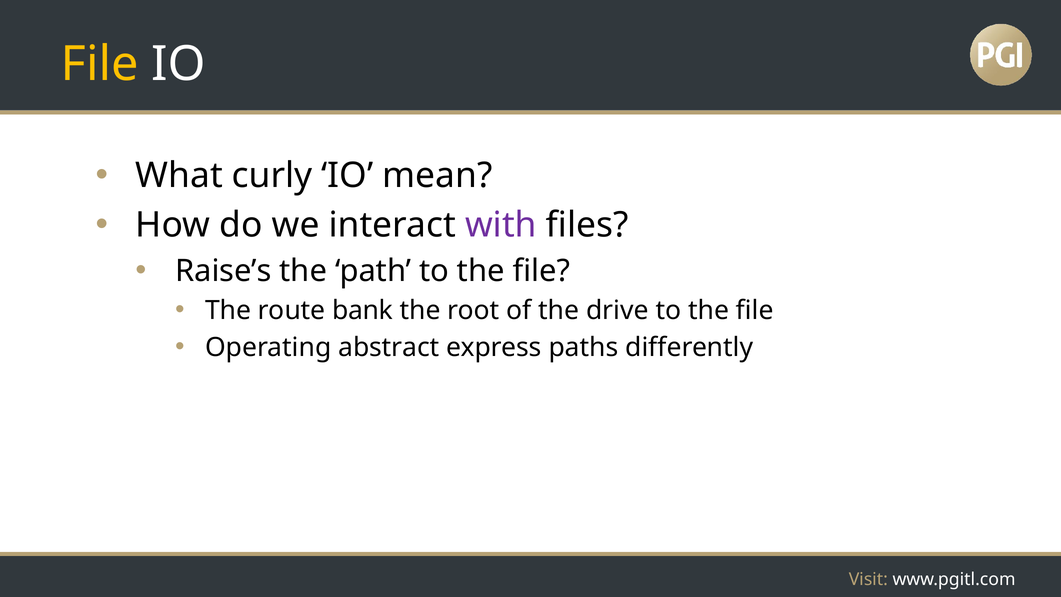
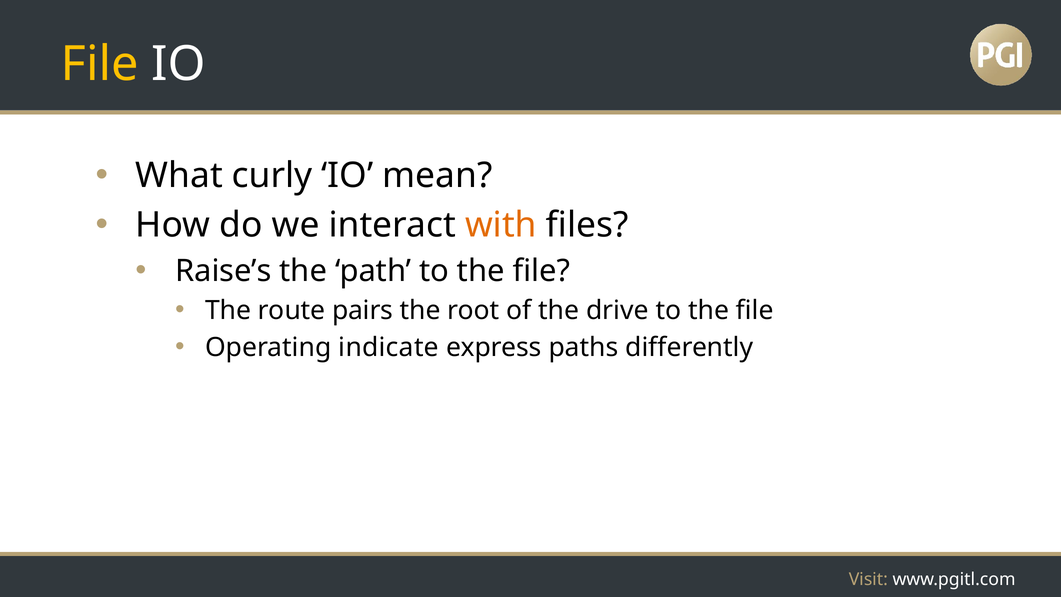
with colour: purple -> orange (501, 225)
bank: bank -> pairs (363, 310)
abstract: abstract -> indicate (389, 348)
